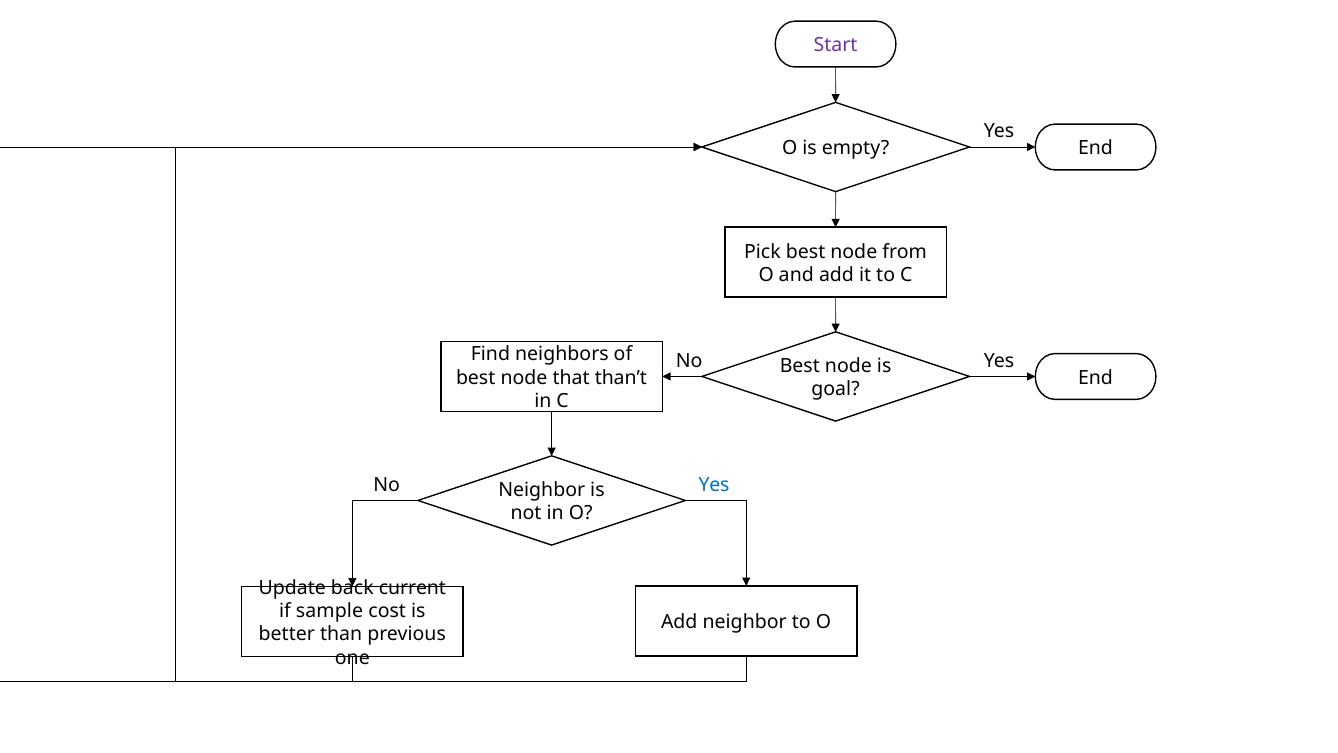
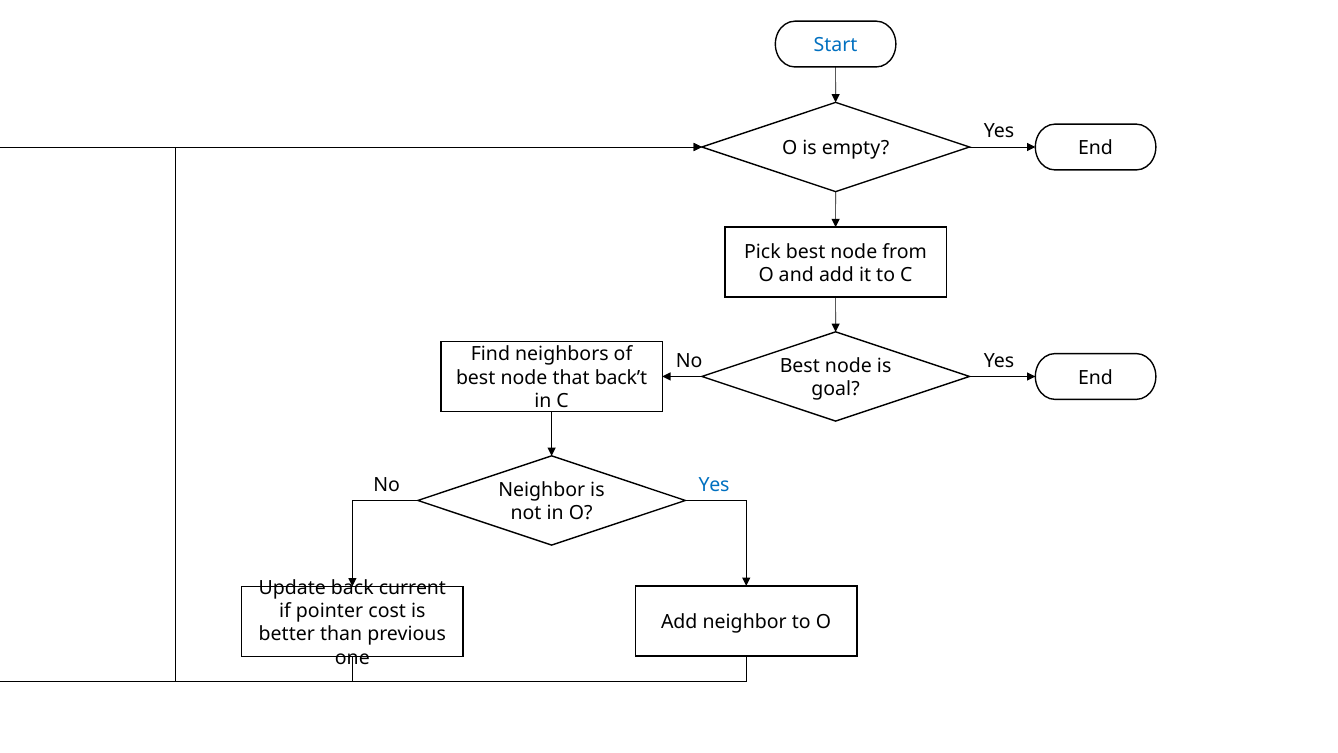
Start colour: purple -> blue (836, 45)
than’t: than’t -> back’t (621, 378)
sample: sample -> pointer (330, 611)
